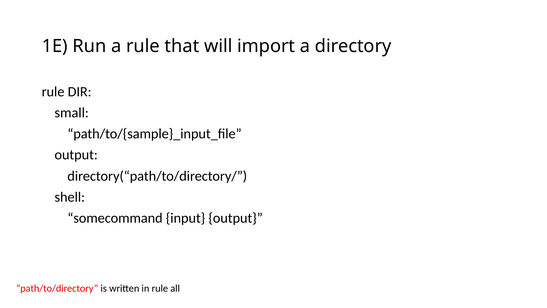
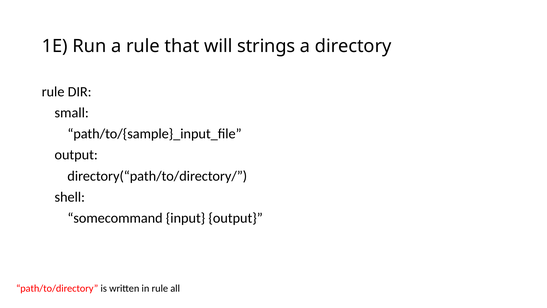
import: import -> strings (266, 46)
